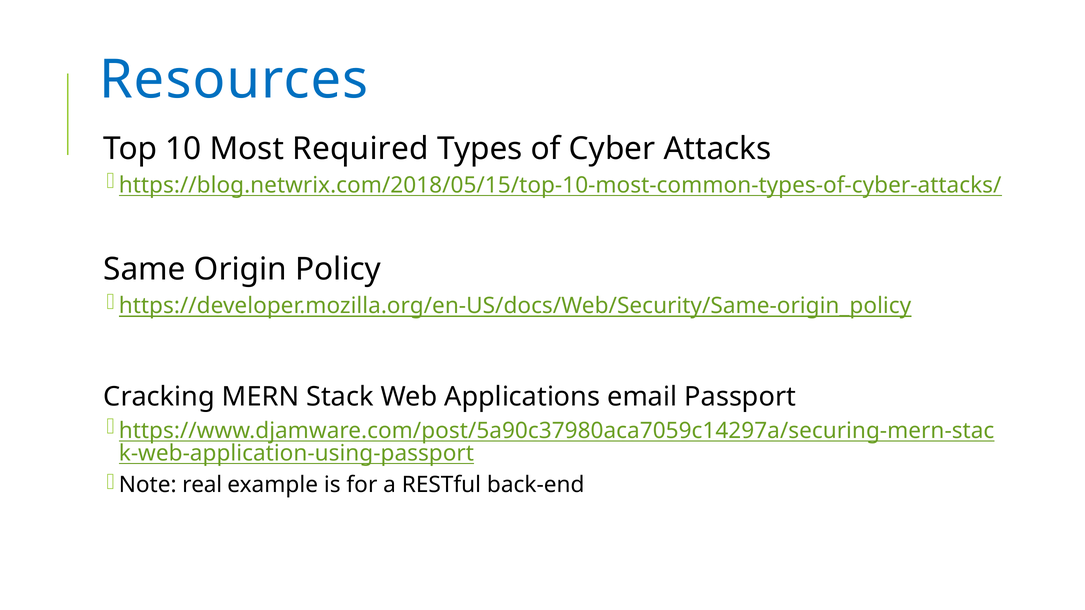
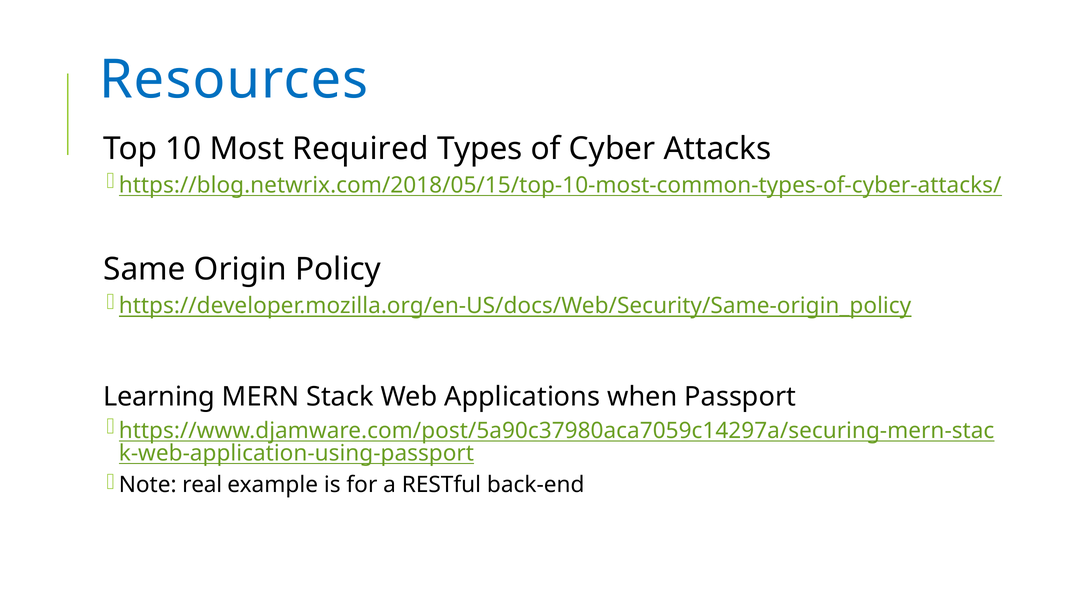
Cracking: Cracking -> Learning (159, 397)
email: email -> when (642, 397)
